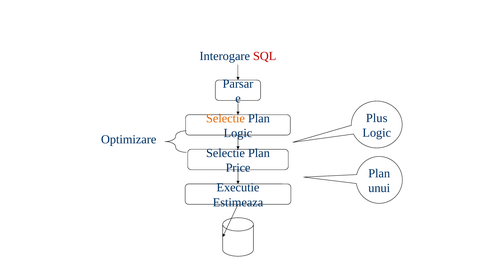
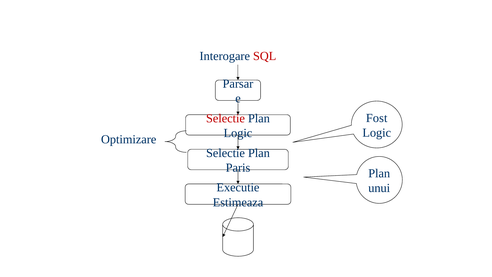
Plus: Plus -> Fost (377, 118)
Selectie colour: orange -> red (226, 118)
Price: Price -> Paris (238, 168)
